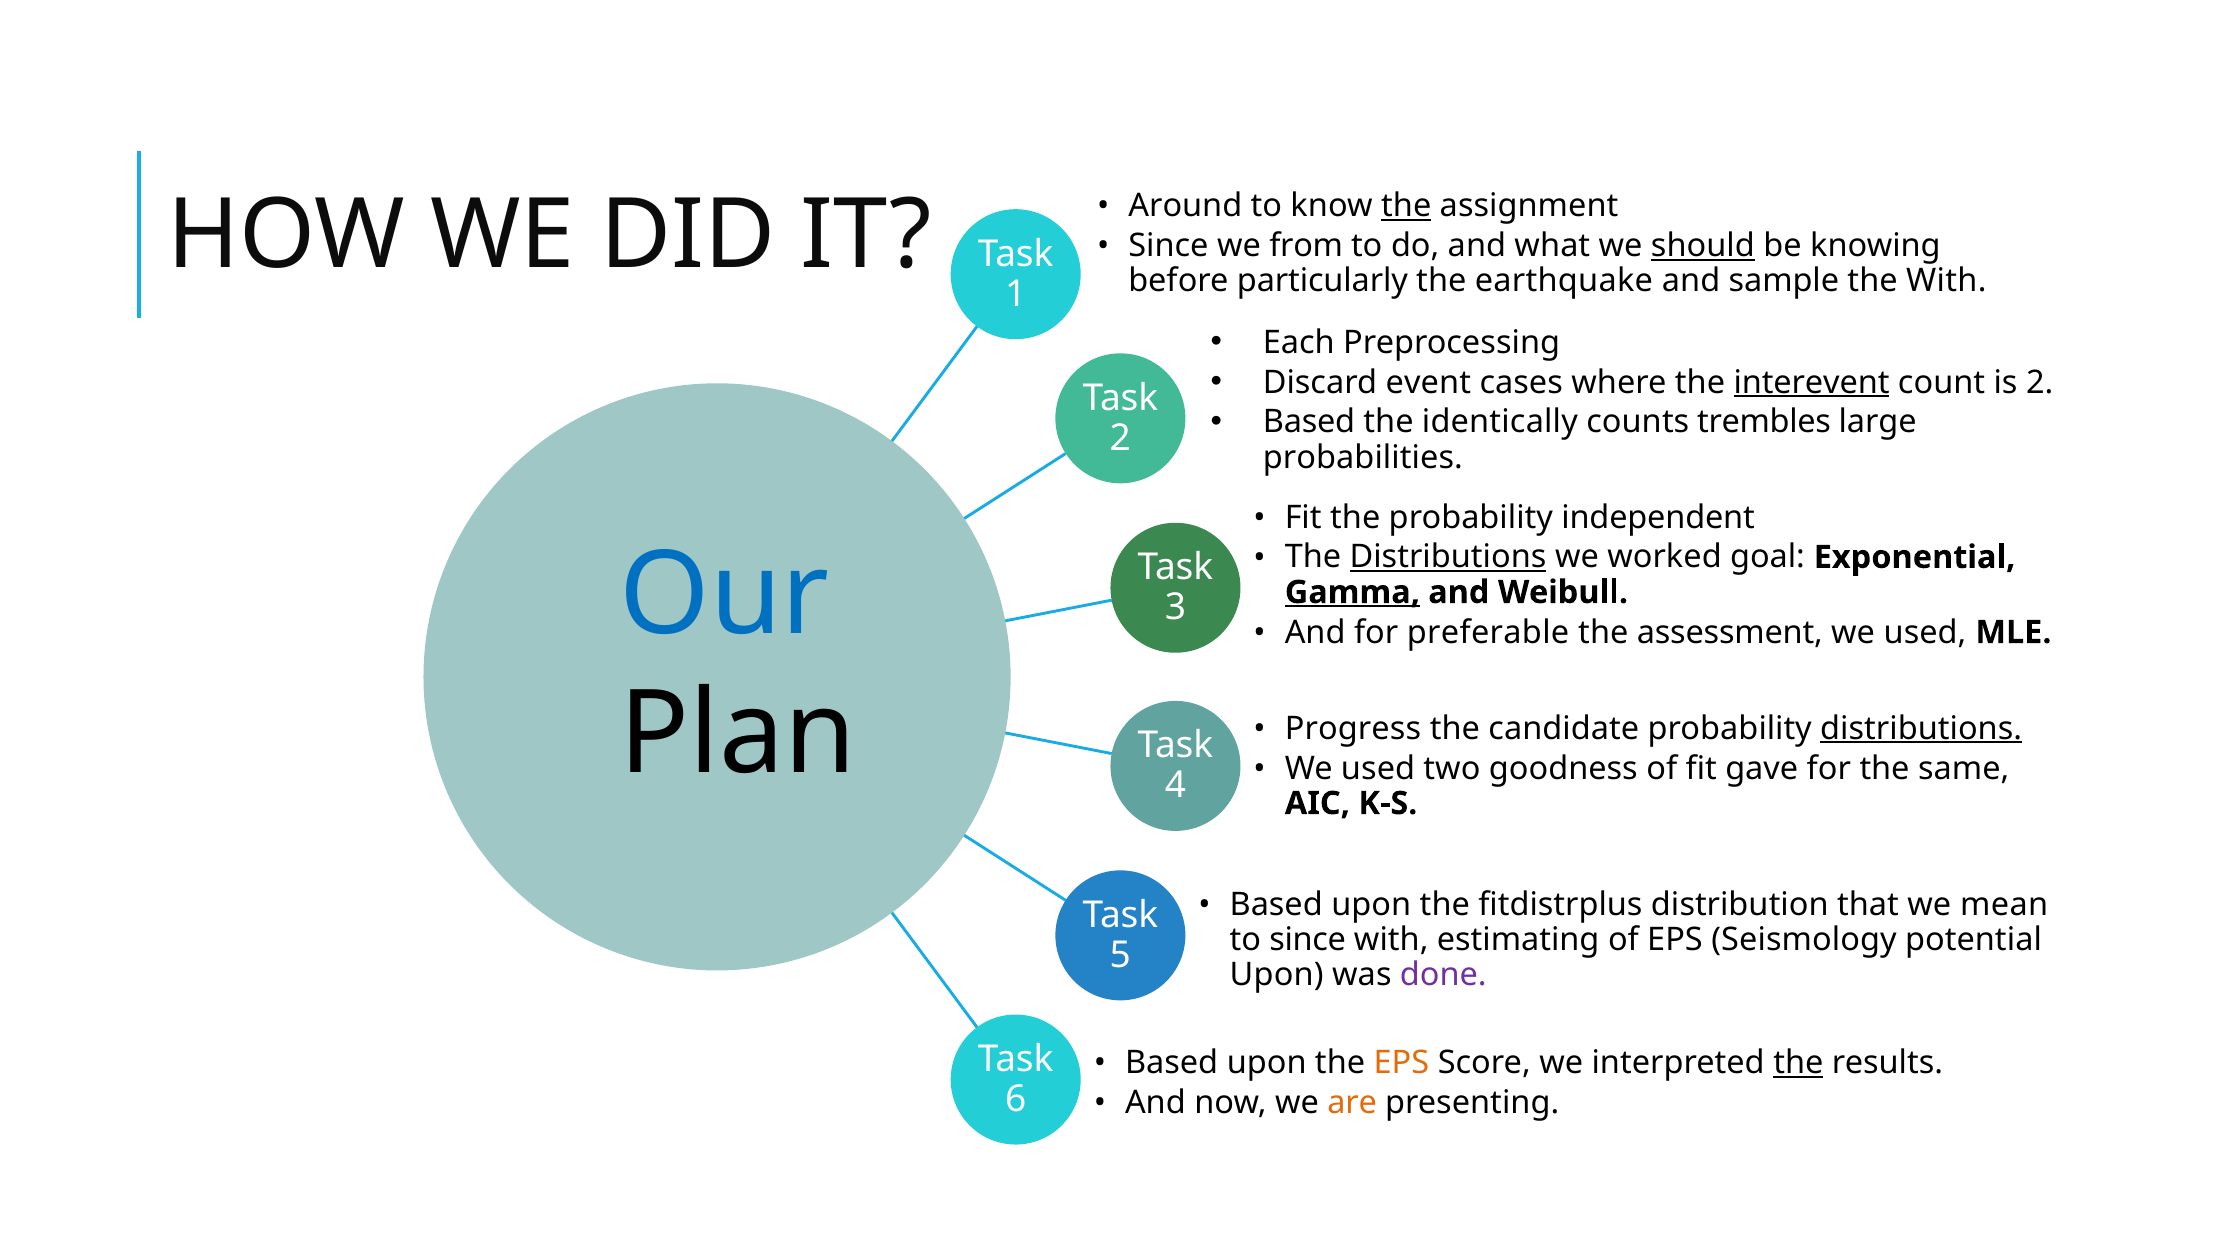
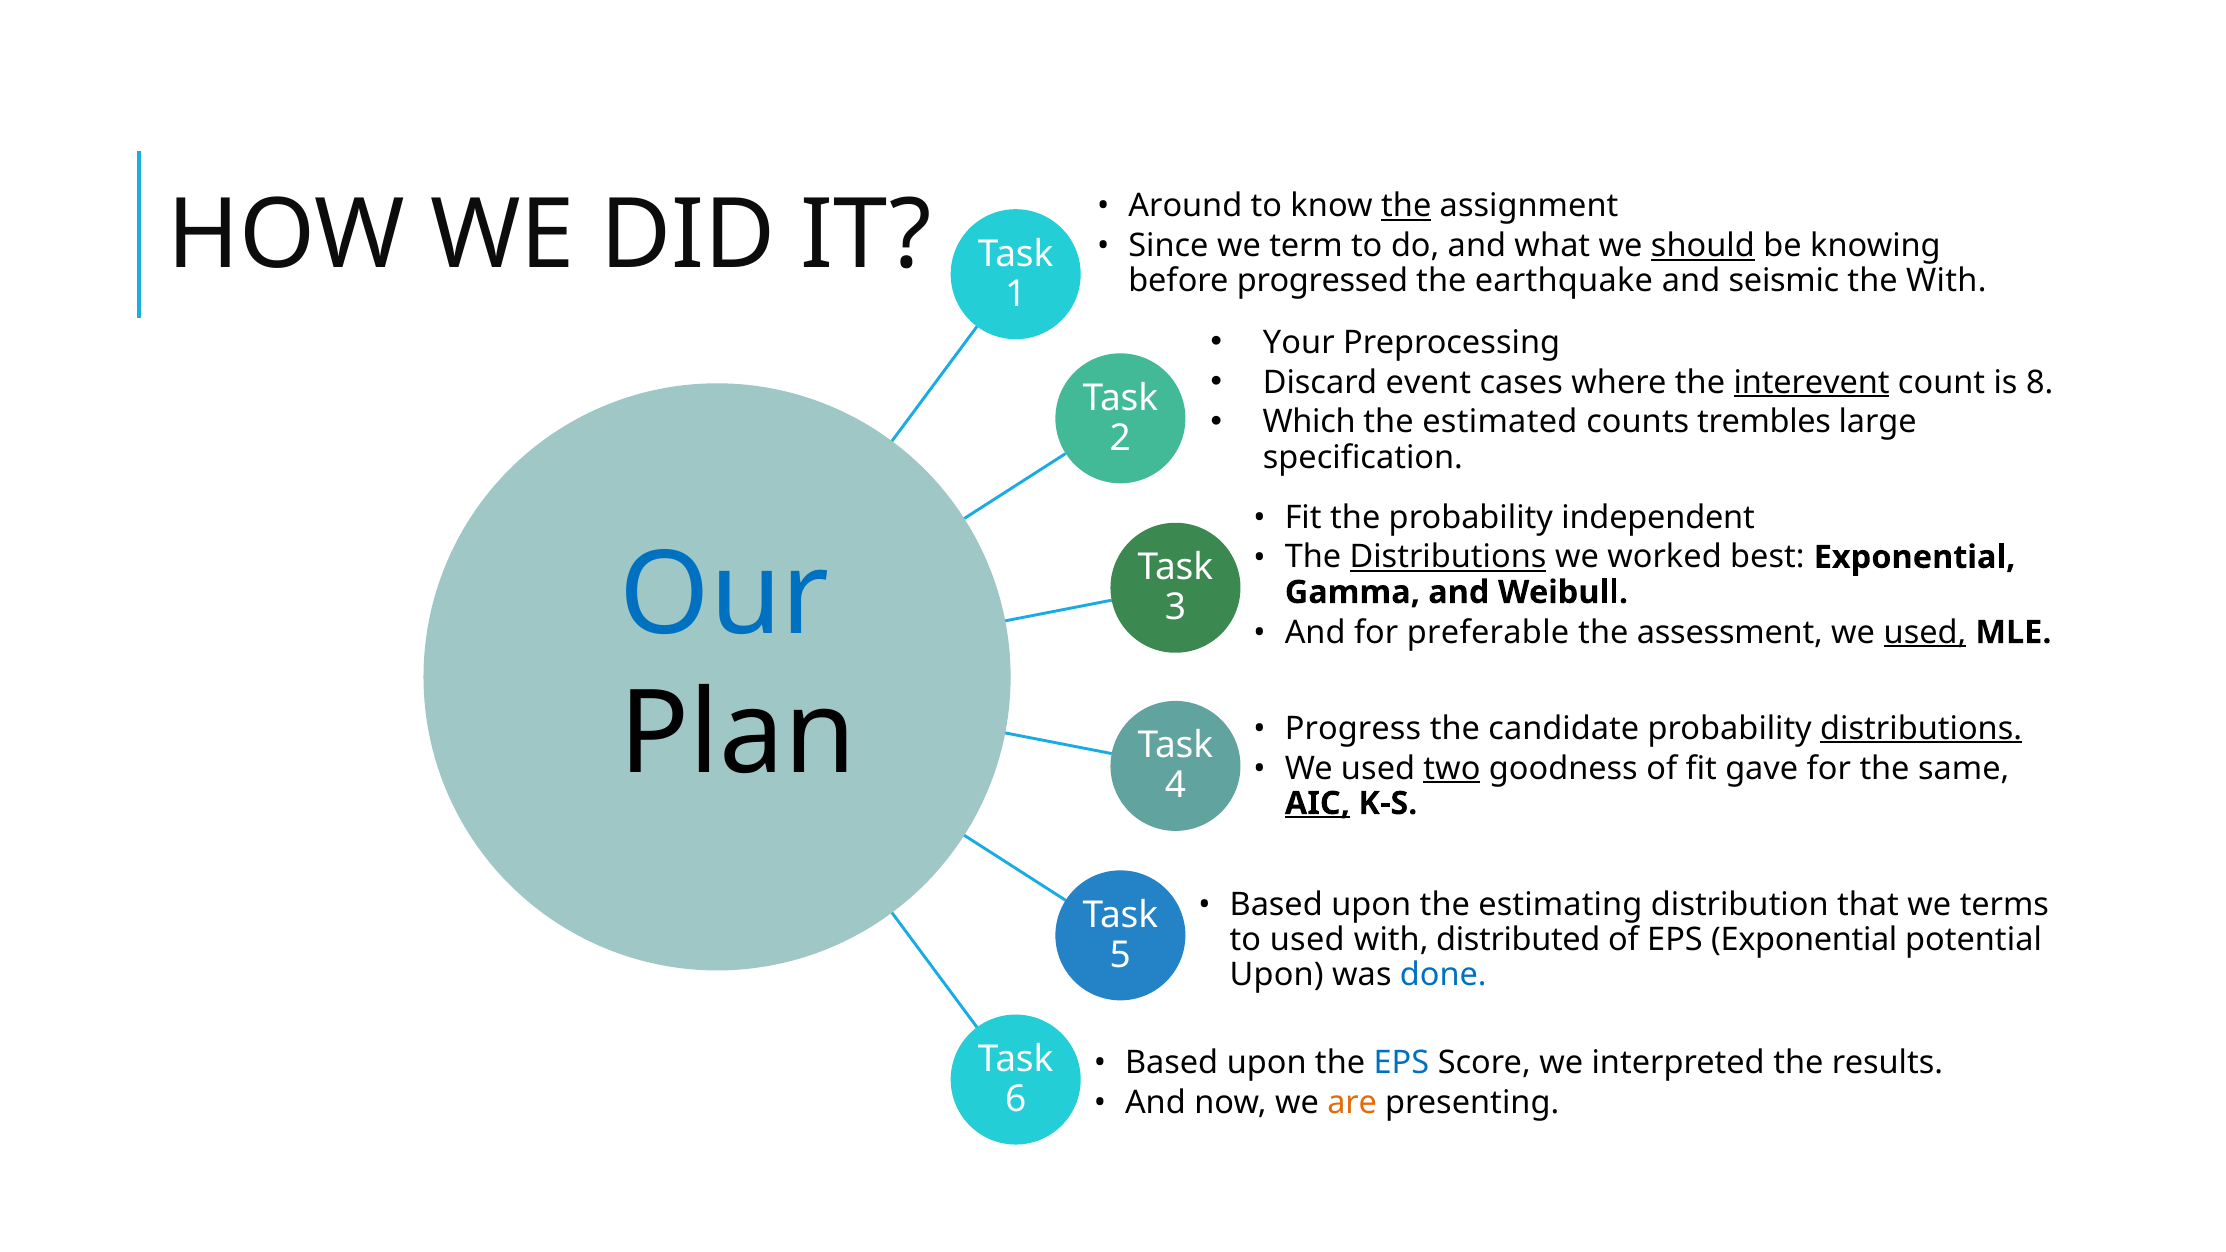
from: from -> term (1306, 246)
particularly: particularly -> progressed (1323, 281)
sample: sample -> seismic (1784, 281)
Each: Each -> Your (1299, 342)
is 2: 2 -> 8 (2040, 382)
Based: Based -> Which (1309, 422)
identically: identically -> estimated (1500, 422)
probabilities: probabilities -> specification (1363, 457)
goal: goal -> best (1767, 557)
Gamma underline: present -> none (1352, 592)
used underline: none -> present (1925, 632)
two underline: none -> present (1452, 768)
AIC underline: none -> present (1317, 803)
fitdistrplus: fitdistrplus -> estimating (1560, 905)
mean: mean -> terms (2004, 905)
to since: since -> used (1307, 940)
estimating: estimating -> distributed (1518, 940)
EPS Seismology: Seismology -> Exponential (1804, 940)
done colour: purple -> blue (1443, 975)
EPS colour: orange -> blue (1401, 1063)
the underline: present -> none (1798, 1063)
